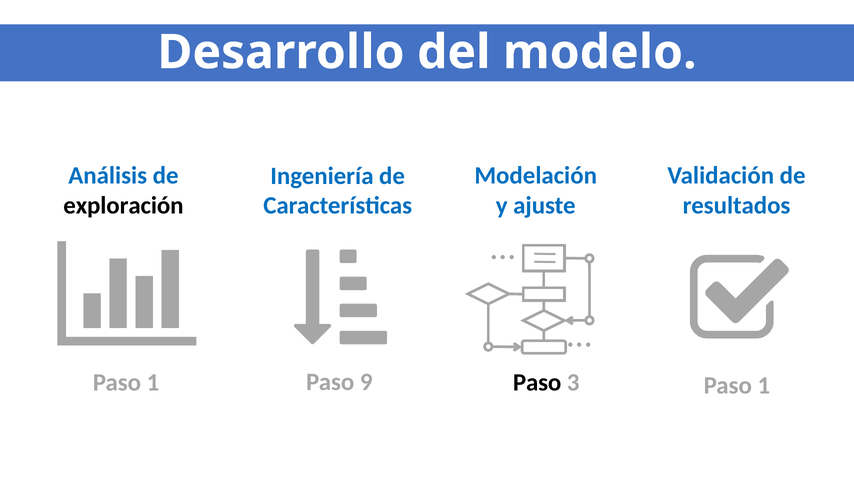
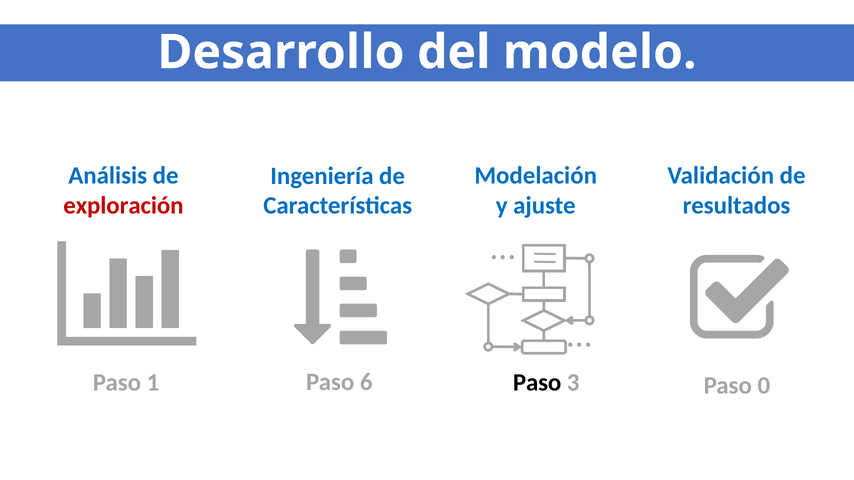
exploración colour: black -> red (123, 206)
9: 9 -> 6 (366, 383)
3 Paso 1: 1 -> 0 (764, 386)
